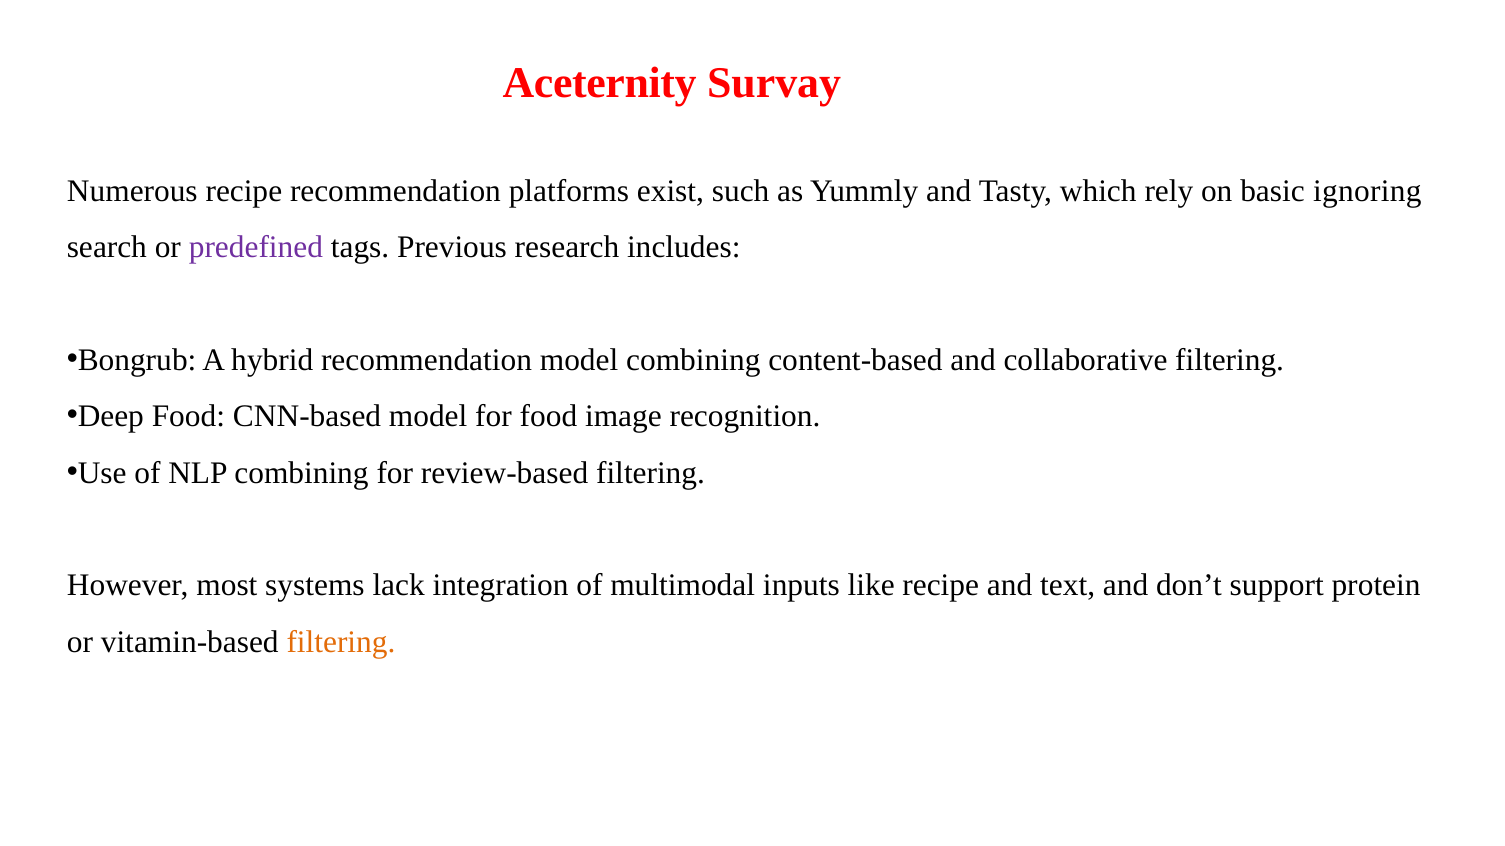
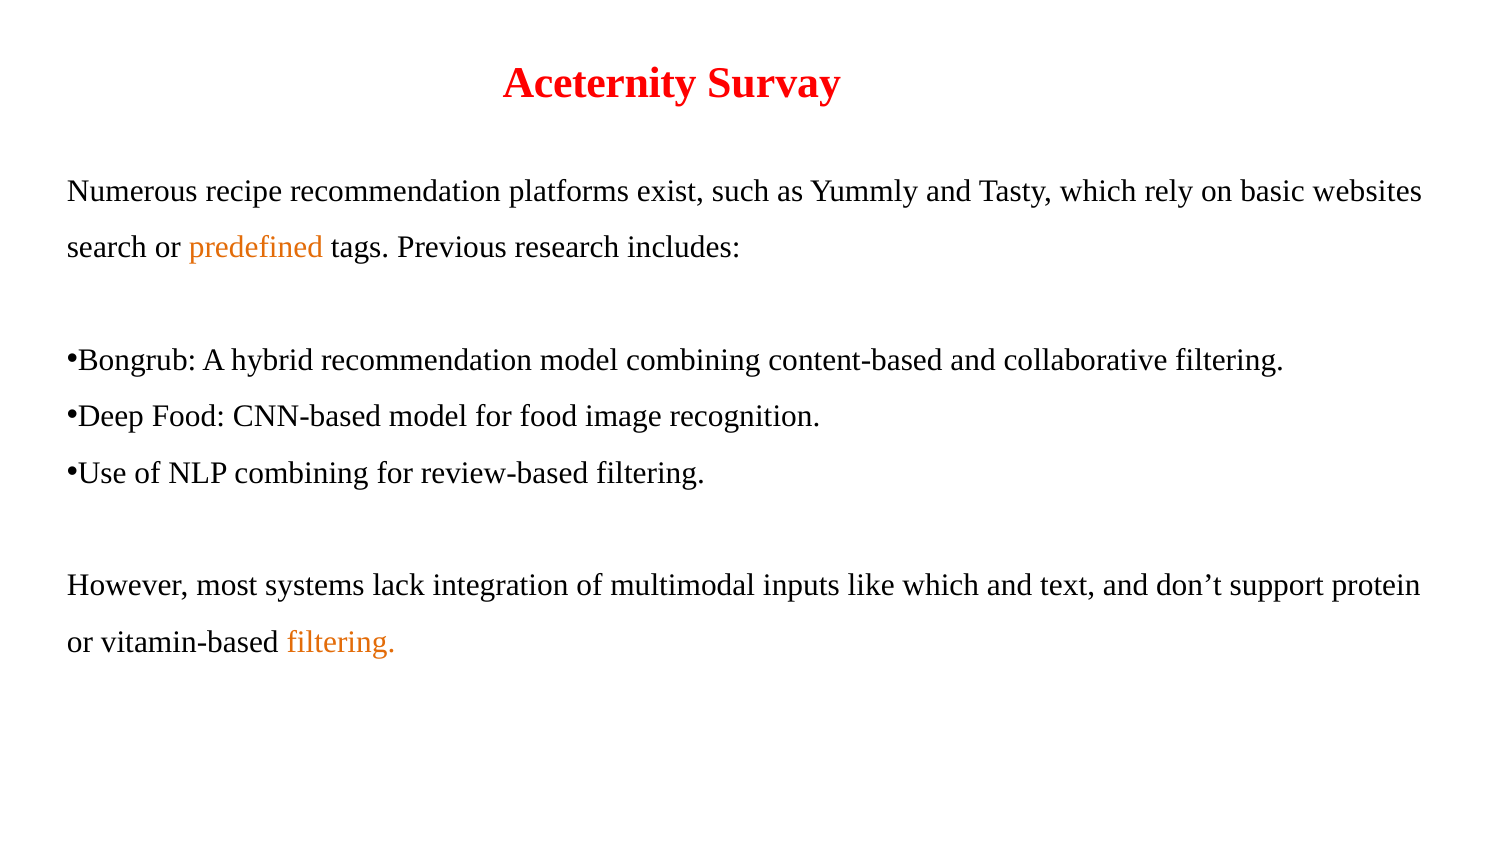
ignoring: ignoring -> websites (1367, 191)
predefined colour: purple -> orange (256, 247)
like recipe: recipe -> which (941, 586)
